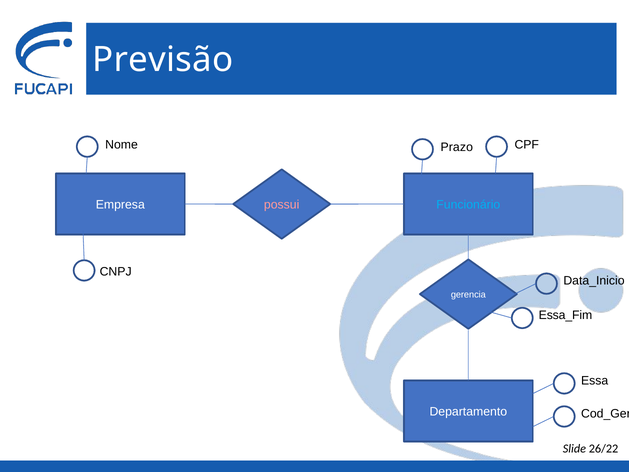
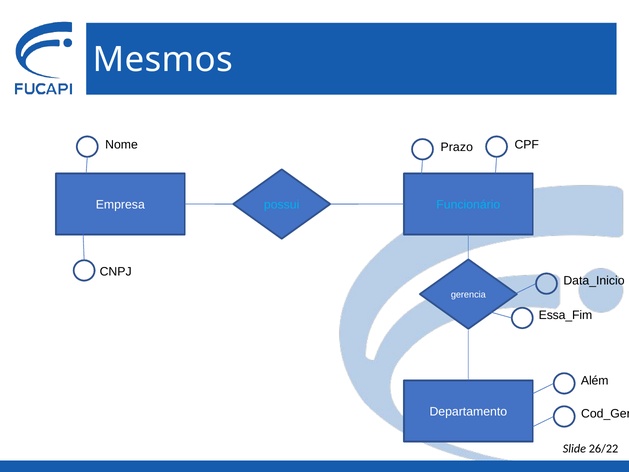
Previsão: Previsão -> Mesmos (163, 60)
possui colour: pink -> light blue (282, 205)
Essa: Essa -> Além (595, 380)
